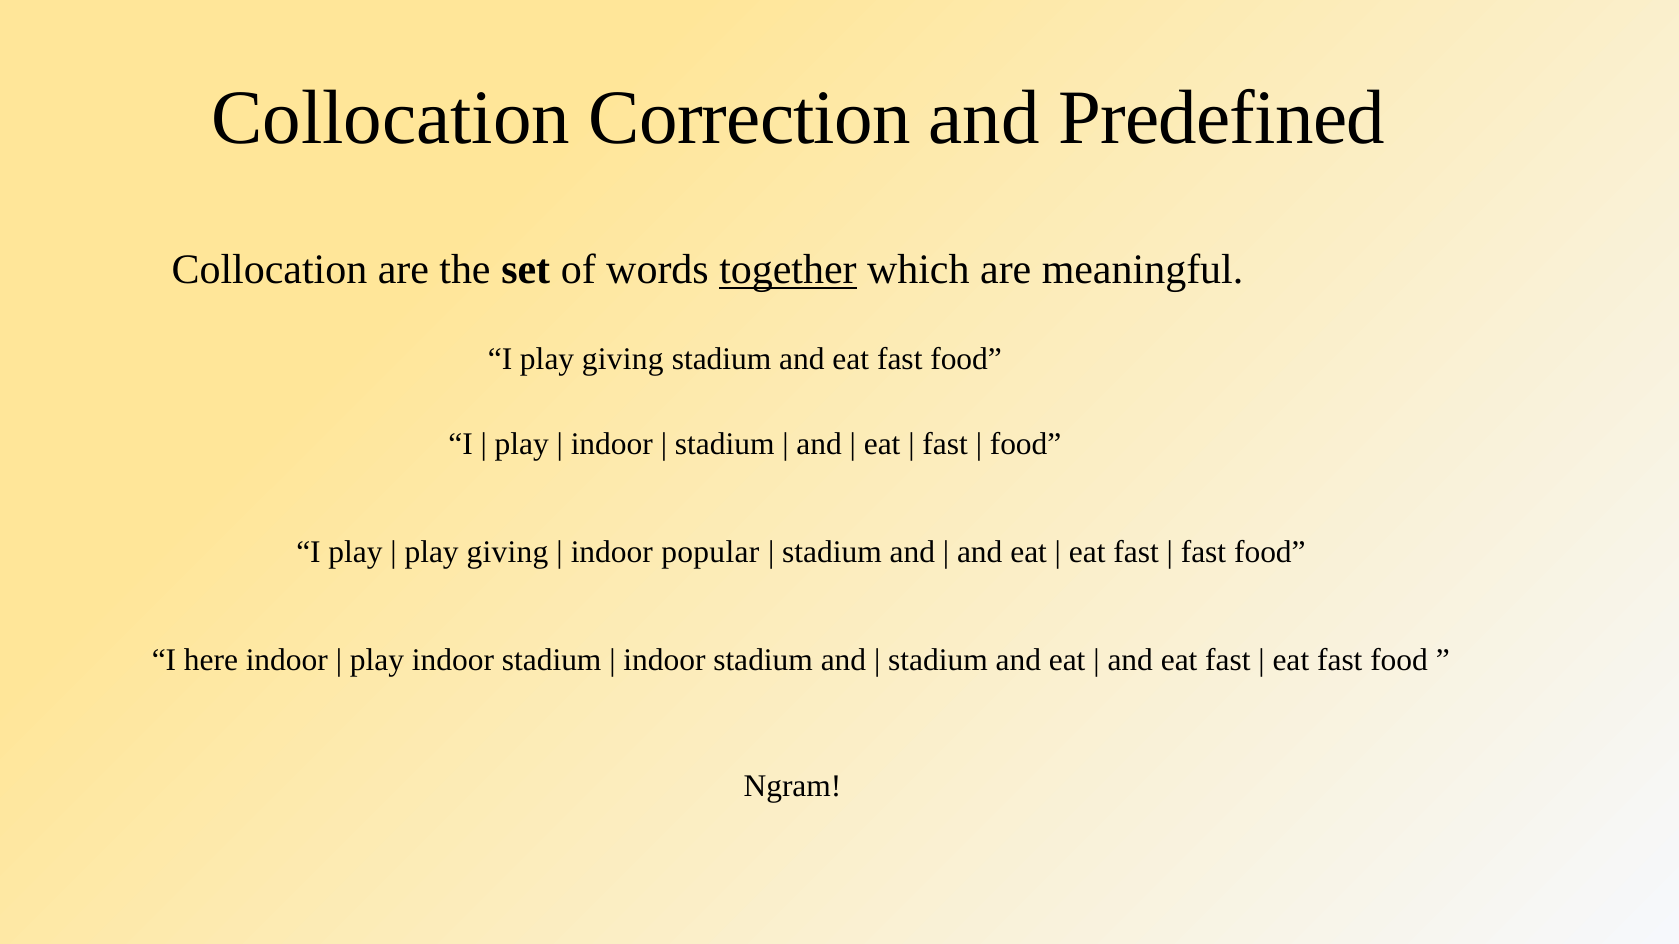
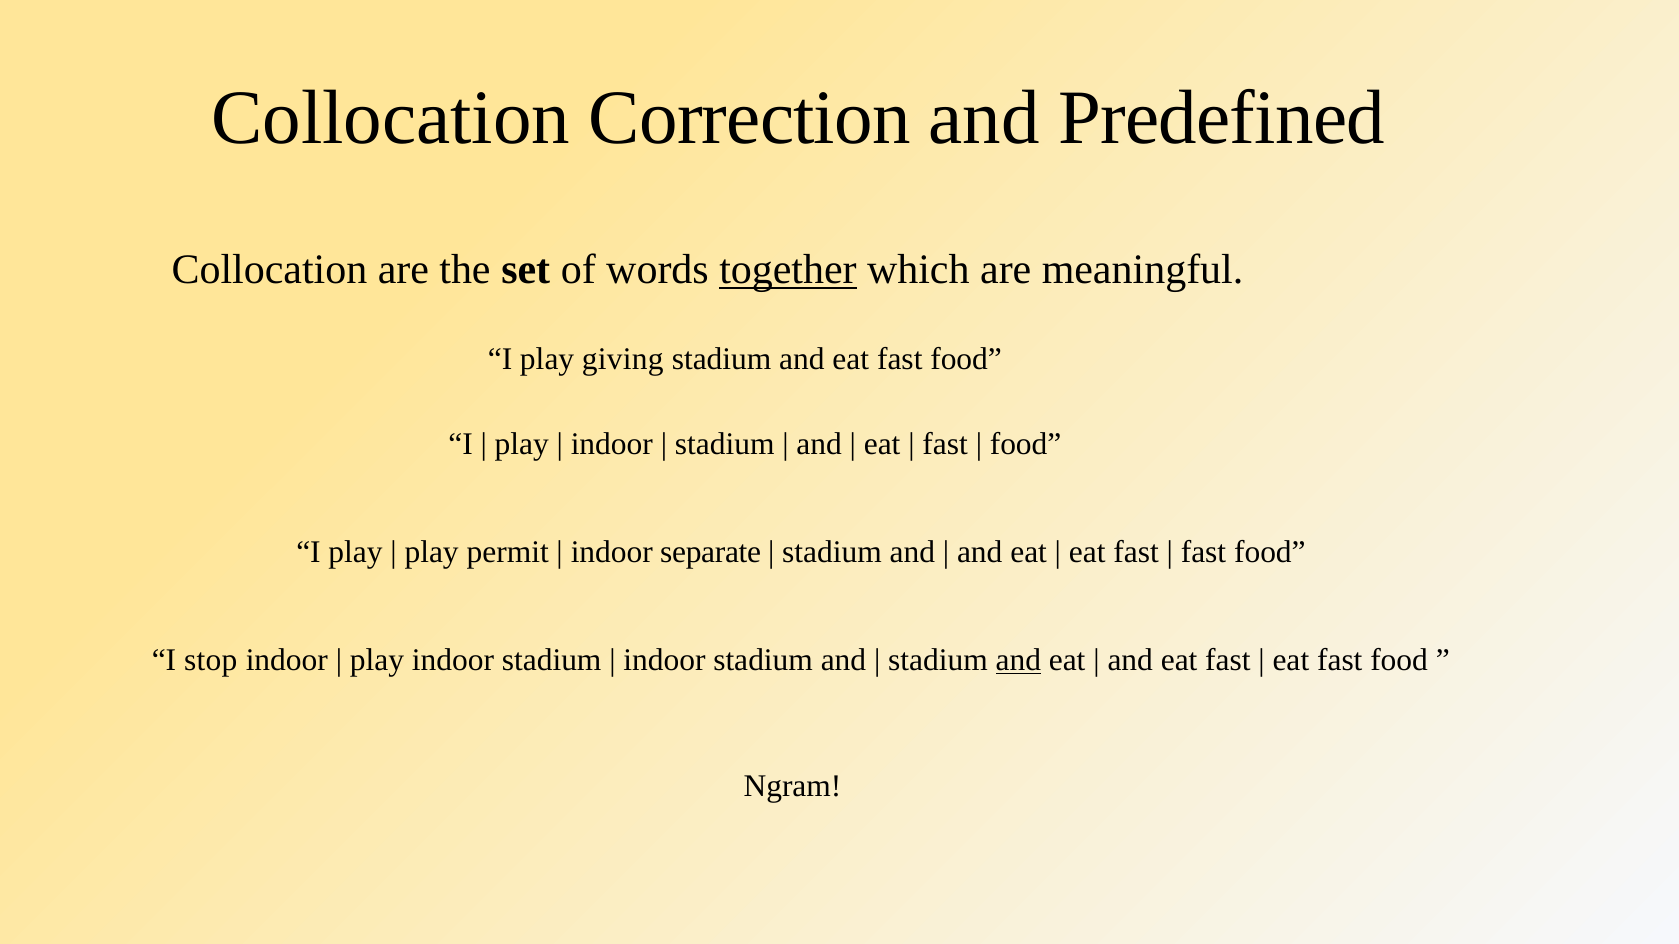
giving: giving -> permit (508, 552)
popular: popular -> separate (711, 552)
here: here -> stop (211, 660)
and underline: none -> present (1018, 660)
